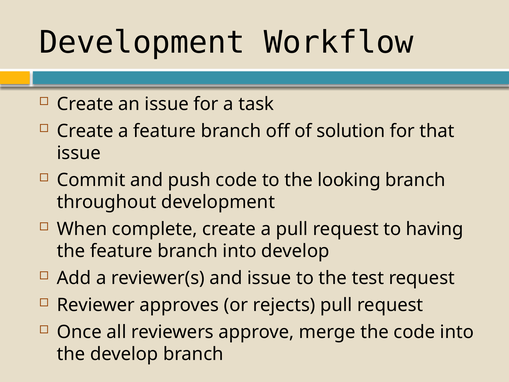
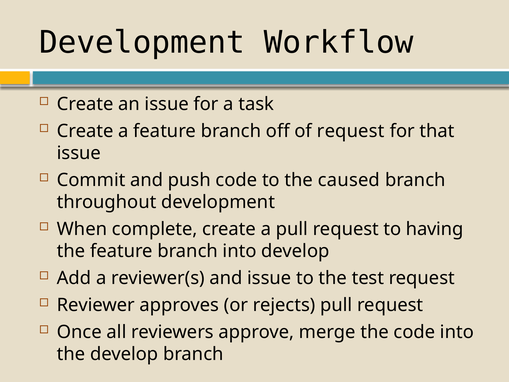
of solution: solution -> request (351, 131)
looking: looking -> caused (349, 180)
